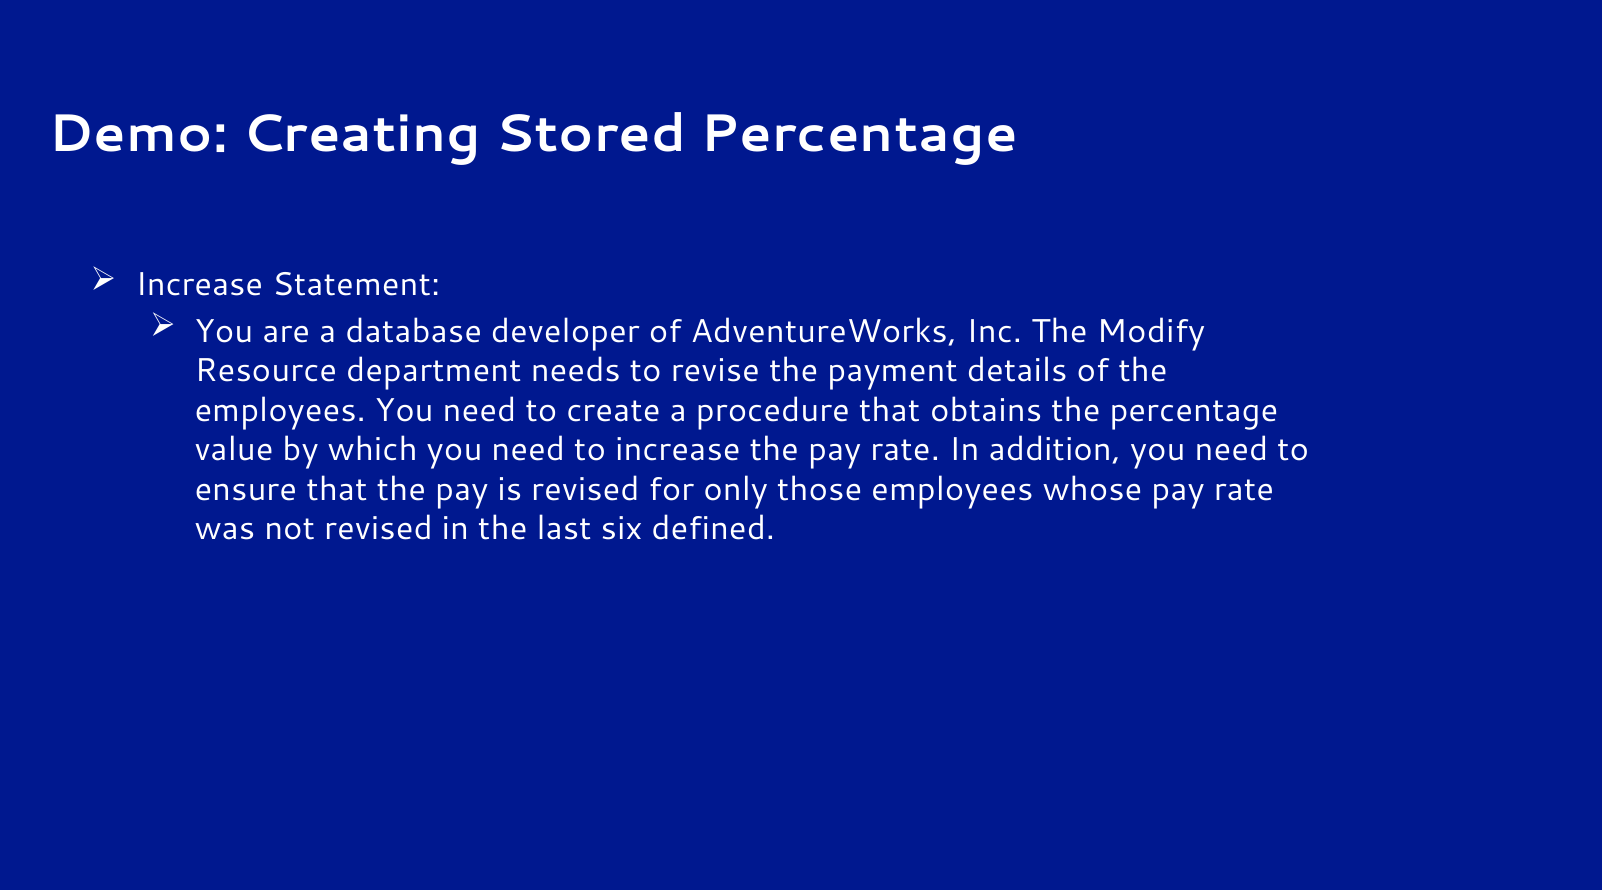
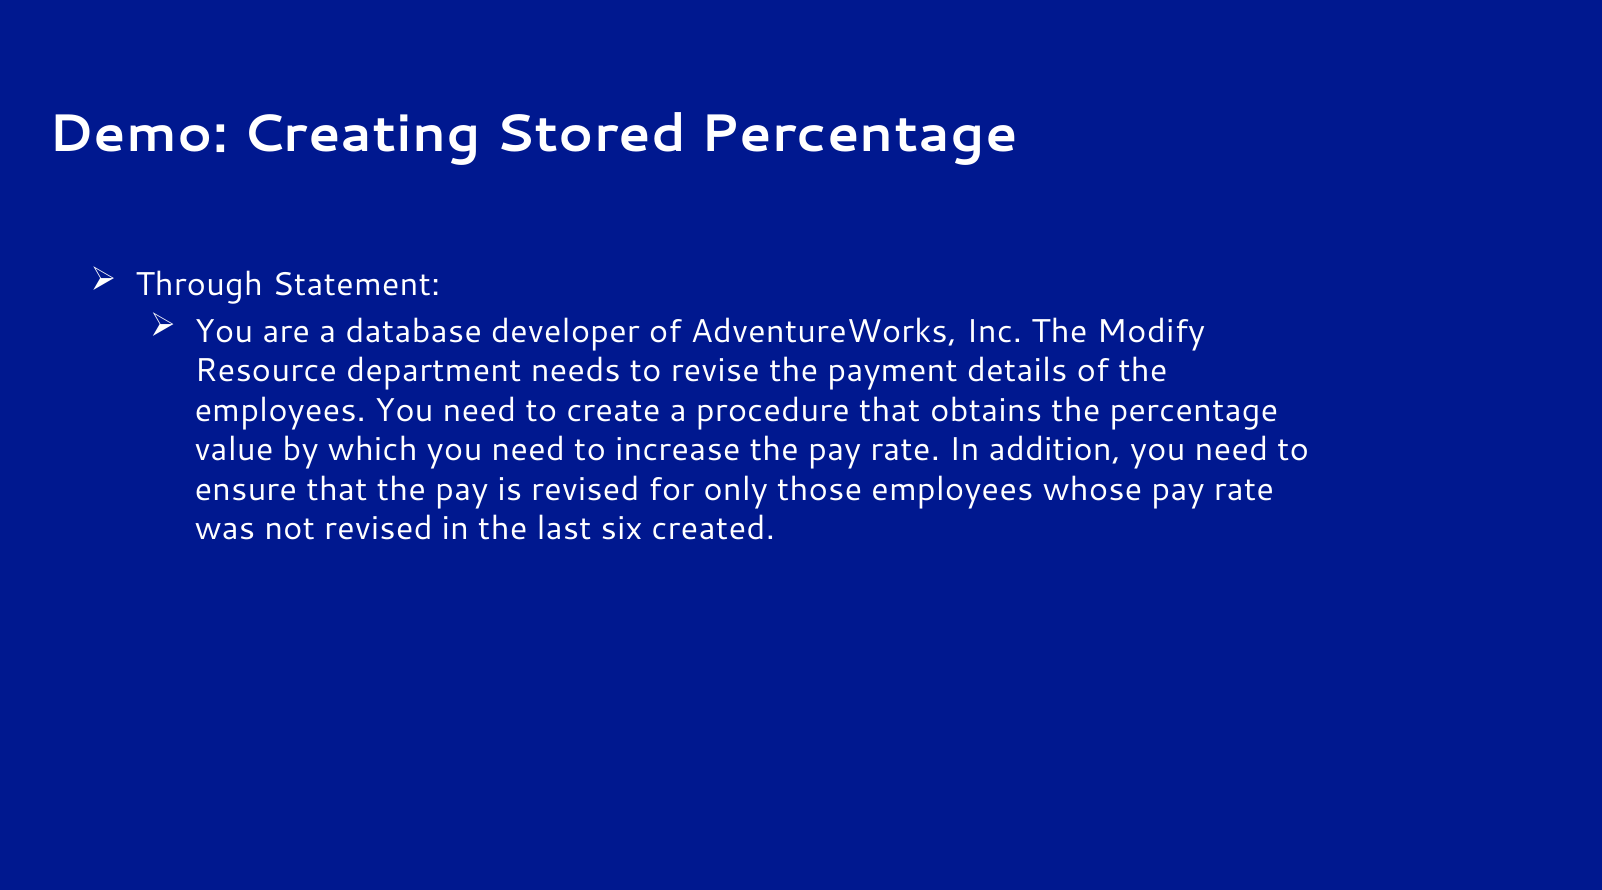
Increase: Increase -> Through (199, 285)
defined: defined -> created (713, 529)
